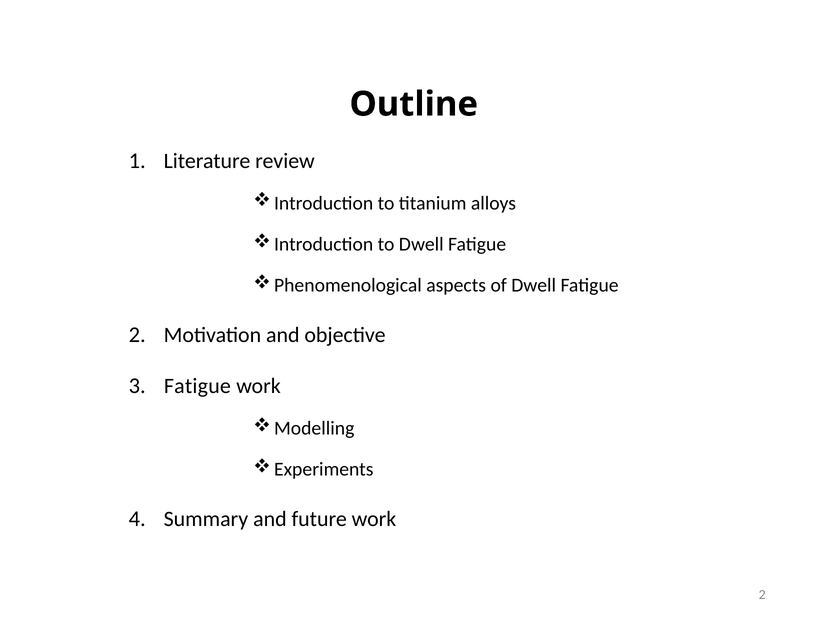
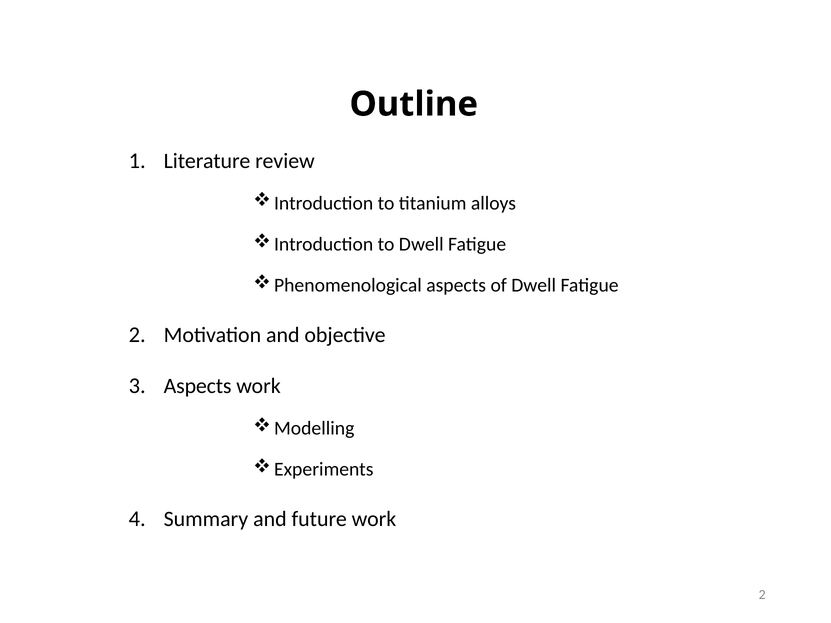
Fatigue: Fatigue -> Aspects (198, 386)
